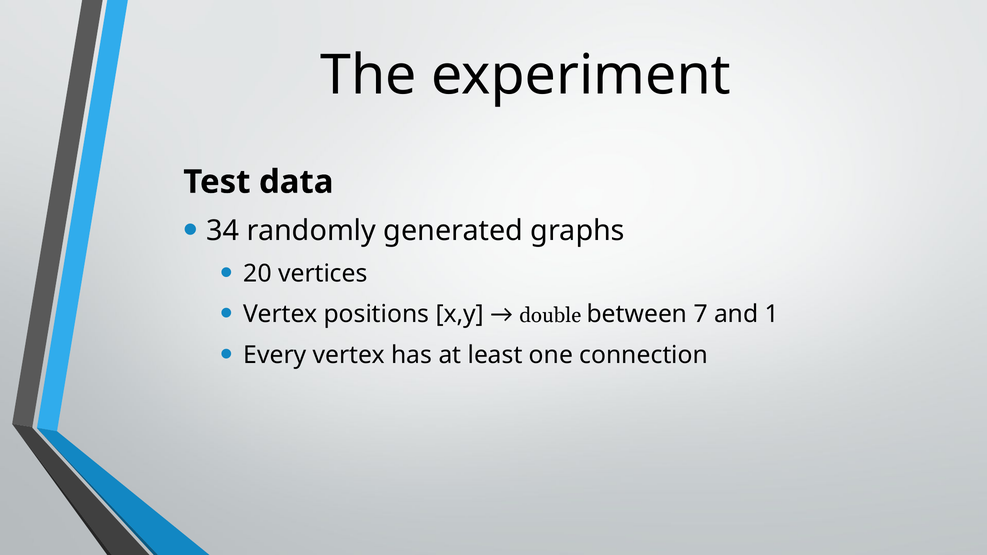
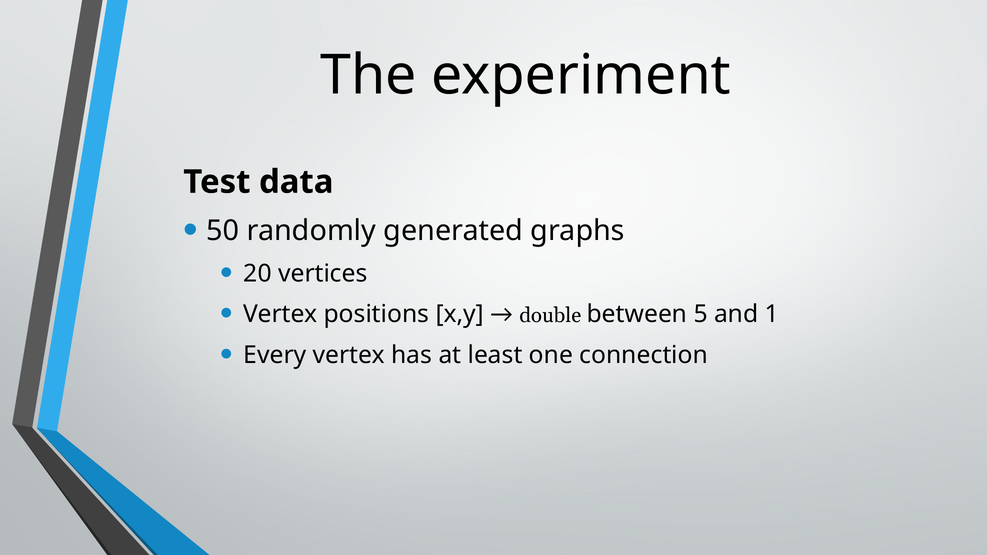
34: 34 -> 50 (223, 231)
7: 7 -> 5 (701, 314)
